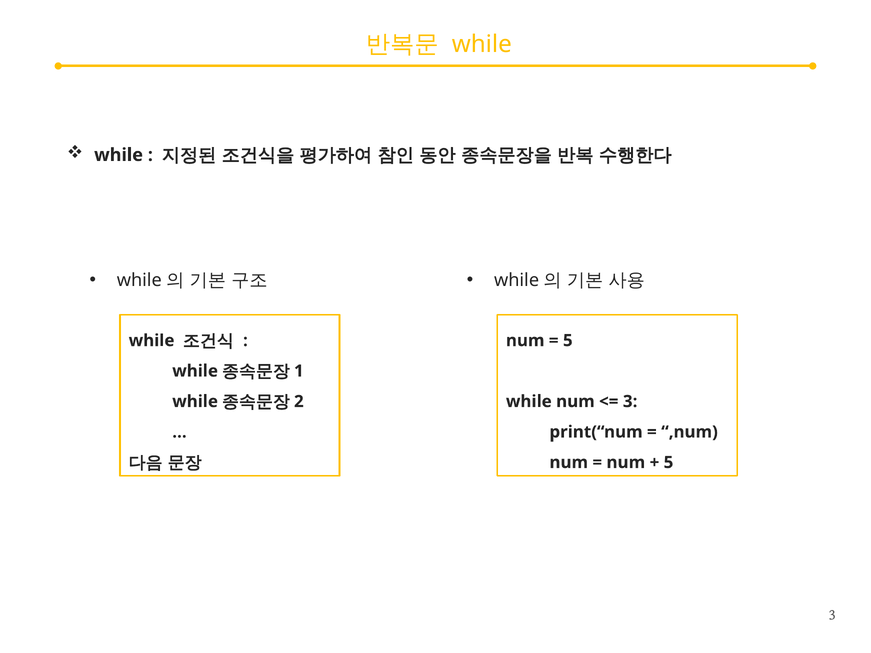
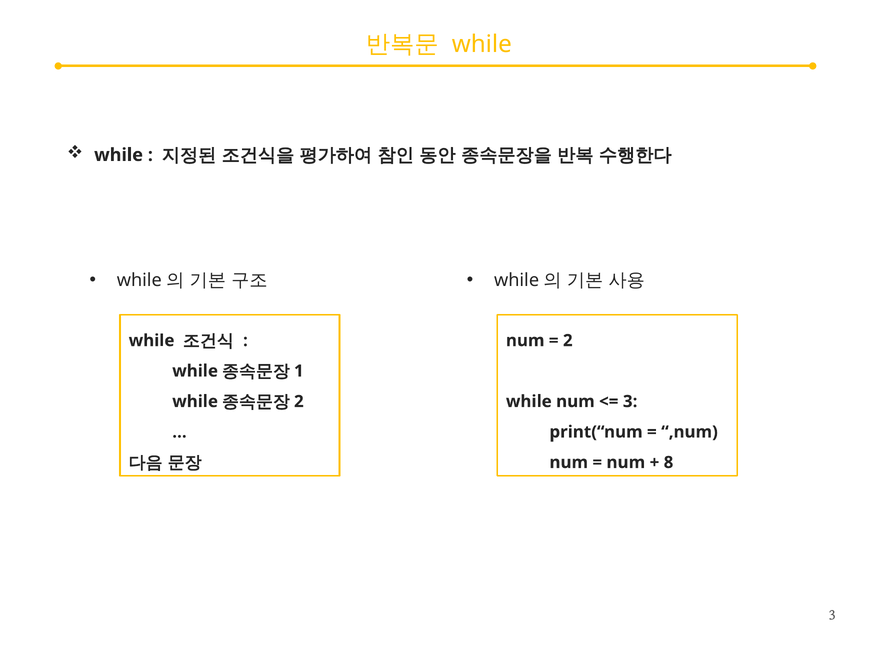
5: 5 -> 2 (568, 341)
5: 5 -> 8 (669, 463)
